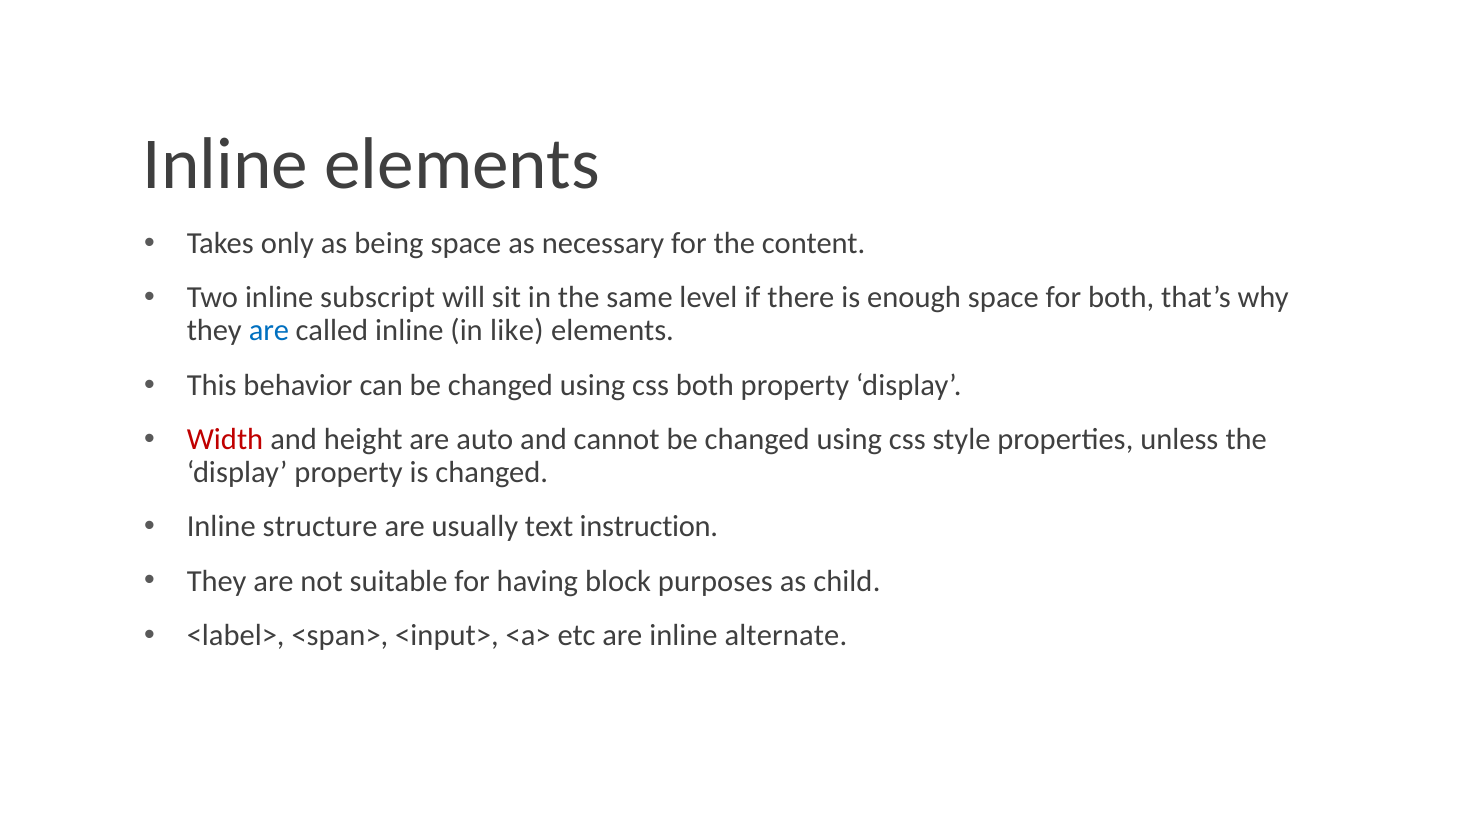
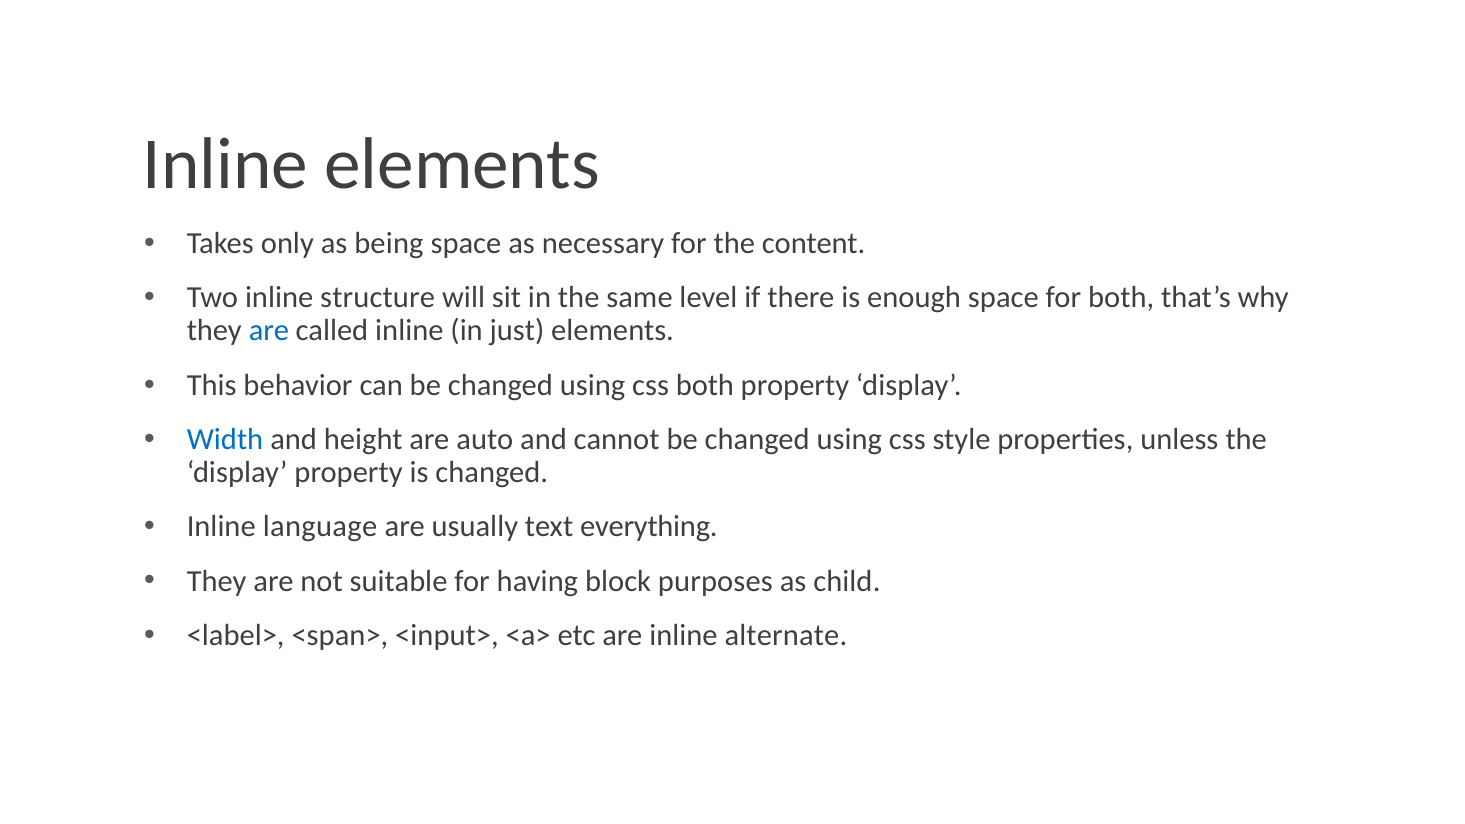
subscript: subscript -> structure (378, 298)
like: like -> just (517, 331)
Width colour: red -> blue (225, 440)
structure: structure -> language (320, 527)
instruction: instruction -> everything (649, 527)
